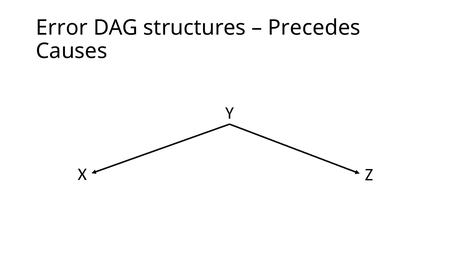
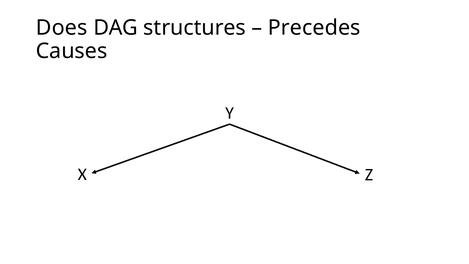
Error: Error -> Does (62, 28)
